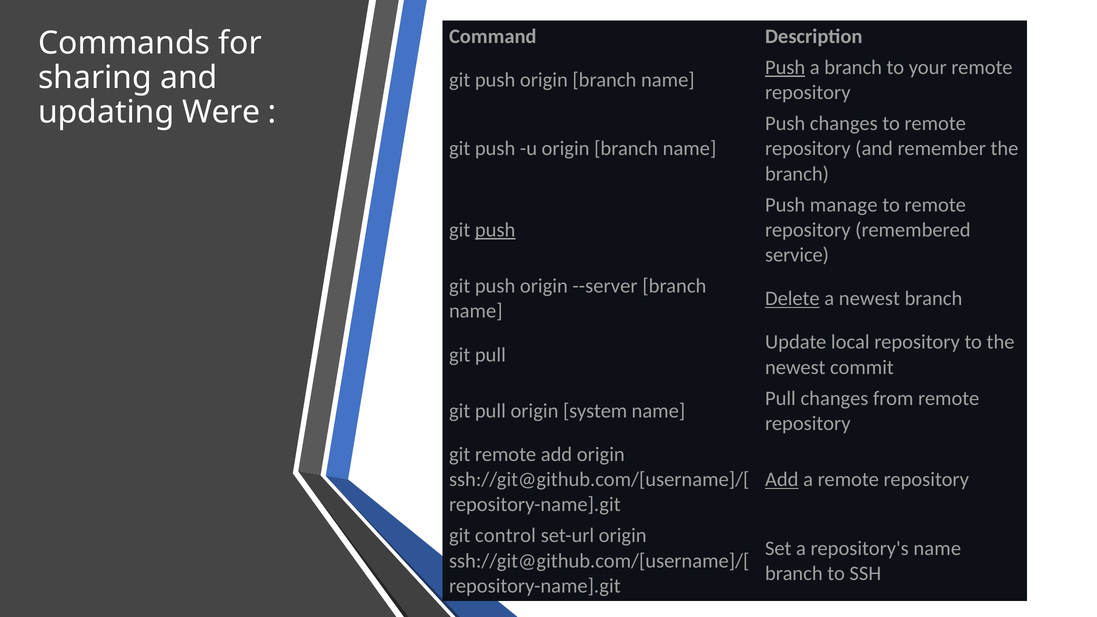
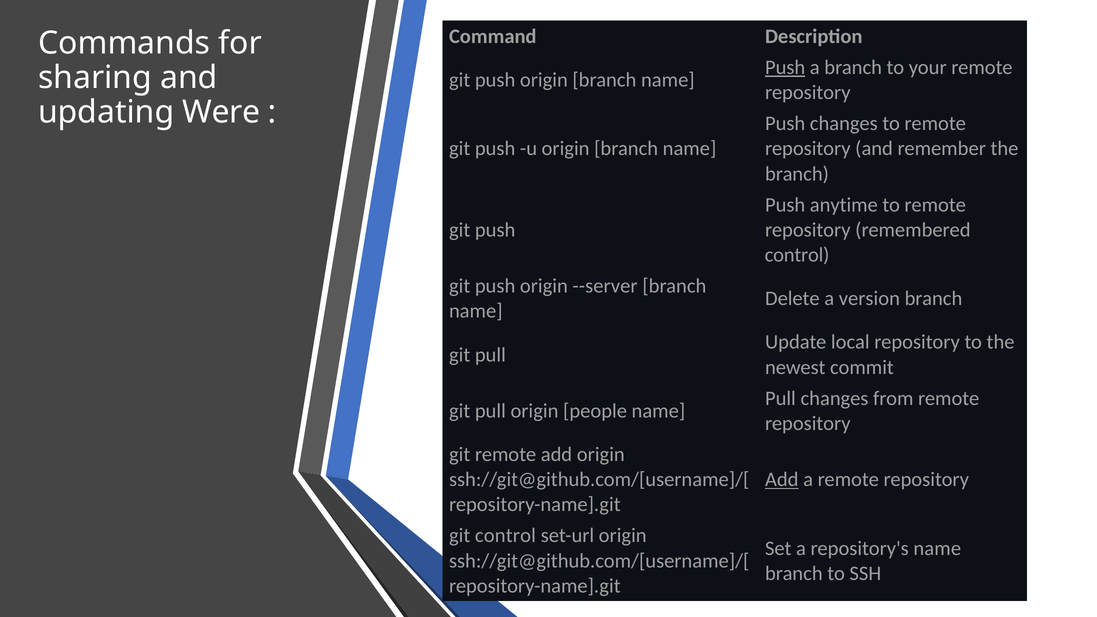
manage: manage -> anytime (844, 205)
push underline: present -> none (495, 230)
service: service -> control (797, 255)
Delete underline: present -> none (792, 299)
a newest: newest -> version (869, 299)
system: system -> people (595, 411)
